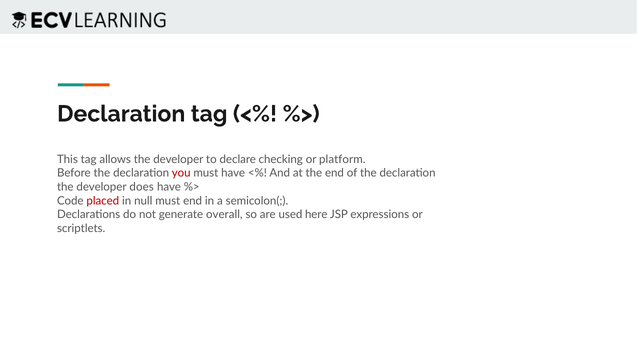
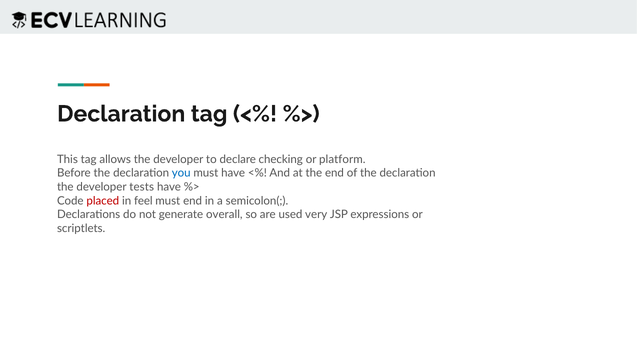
you colour: red -> blue (181, 173)
does: does -> tests (142, 187)
null: null -> feel (143, 200)
here: here -> very (316, 214)
